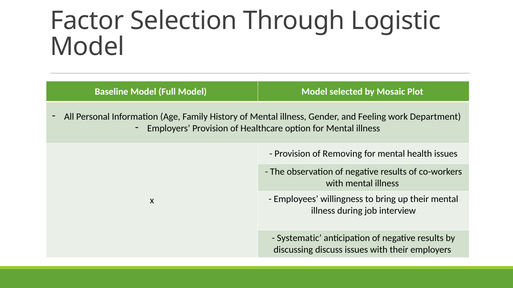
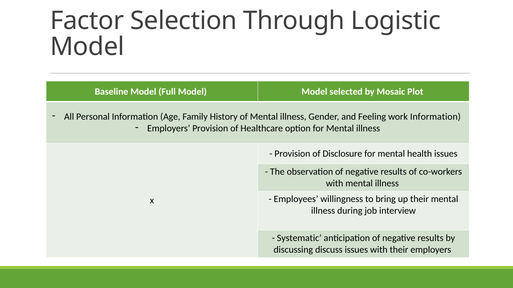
work Department: Department -> Information (435, 117)
Removing: Removing -> Disclosure (342, 154)
